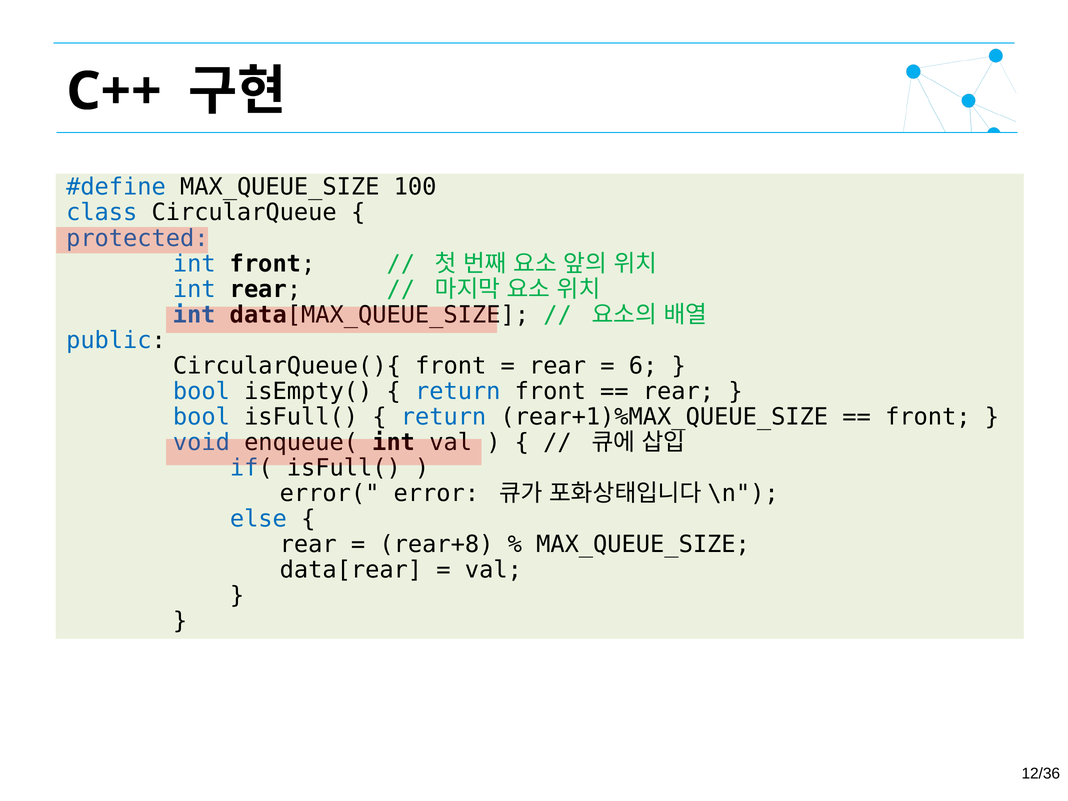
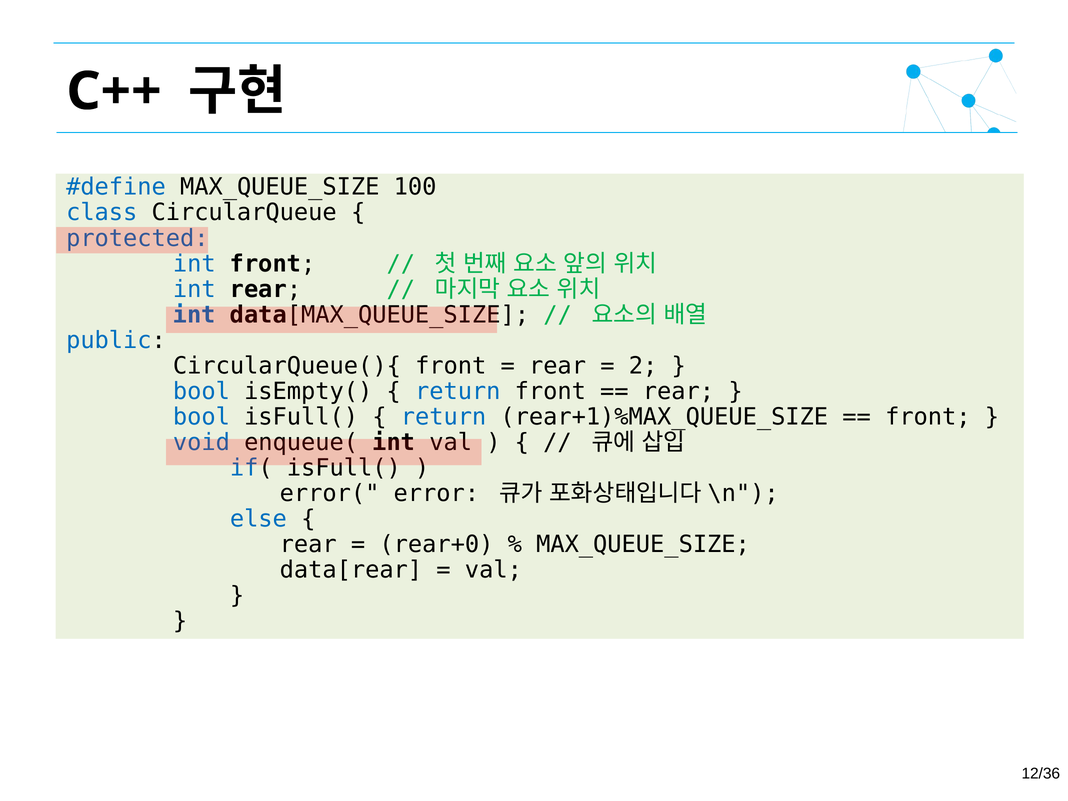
6: 6 -> 2 (643, 366)
rear+8: rear+8 -> rear+0 (436, 544)
